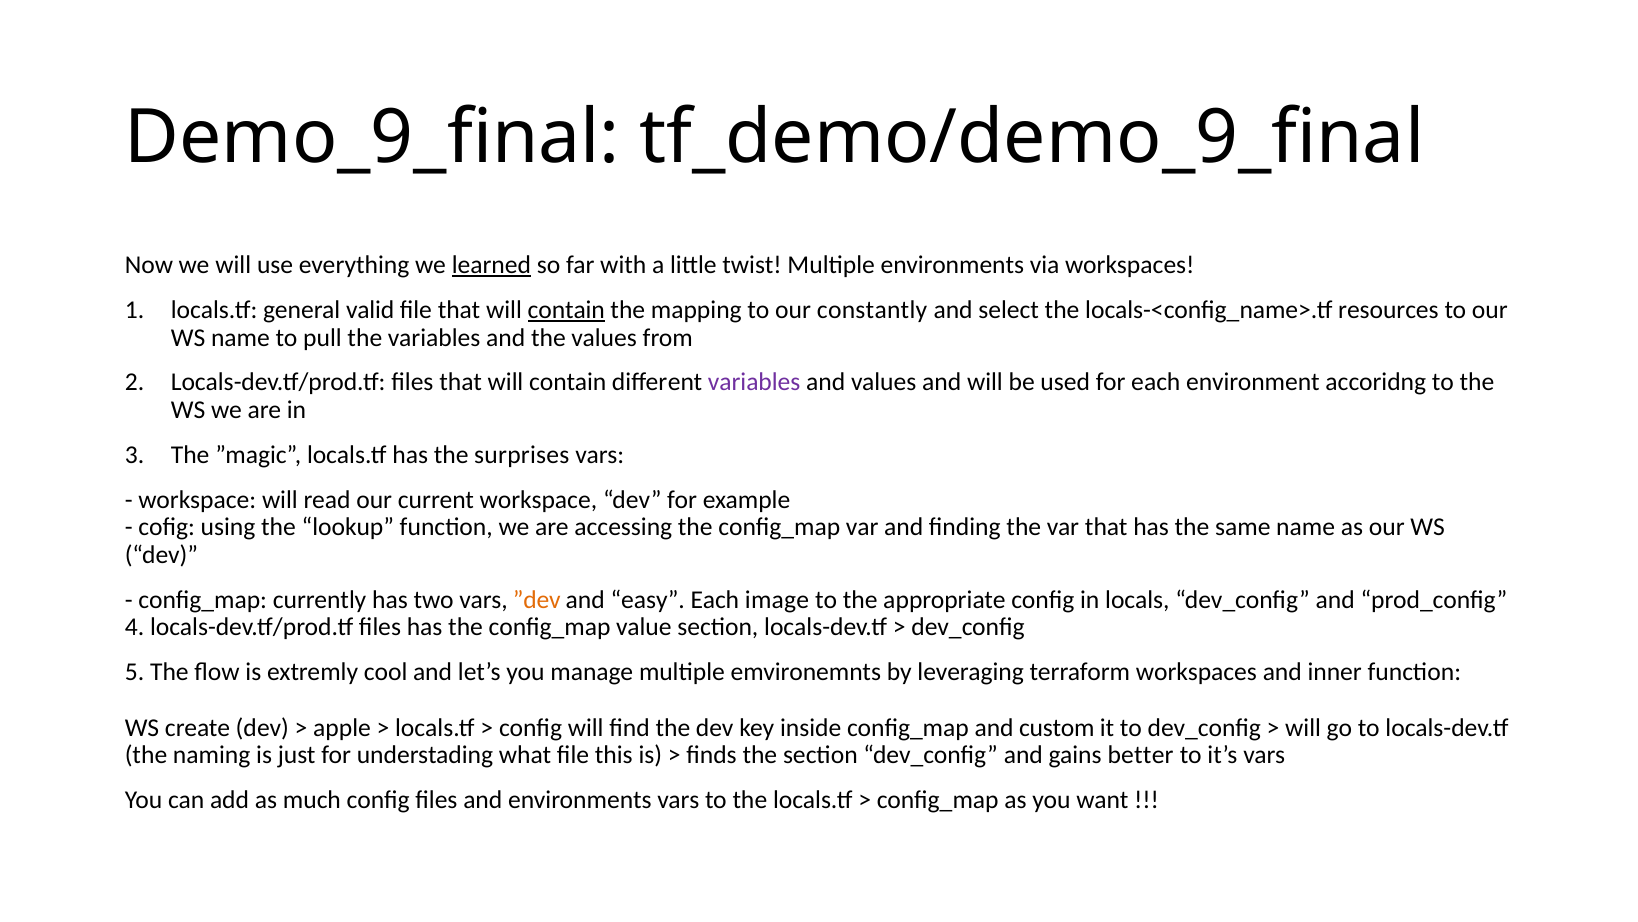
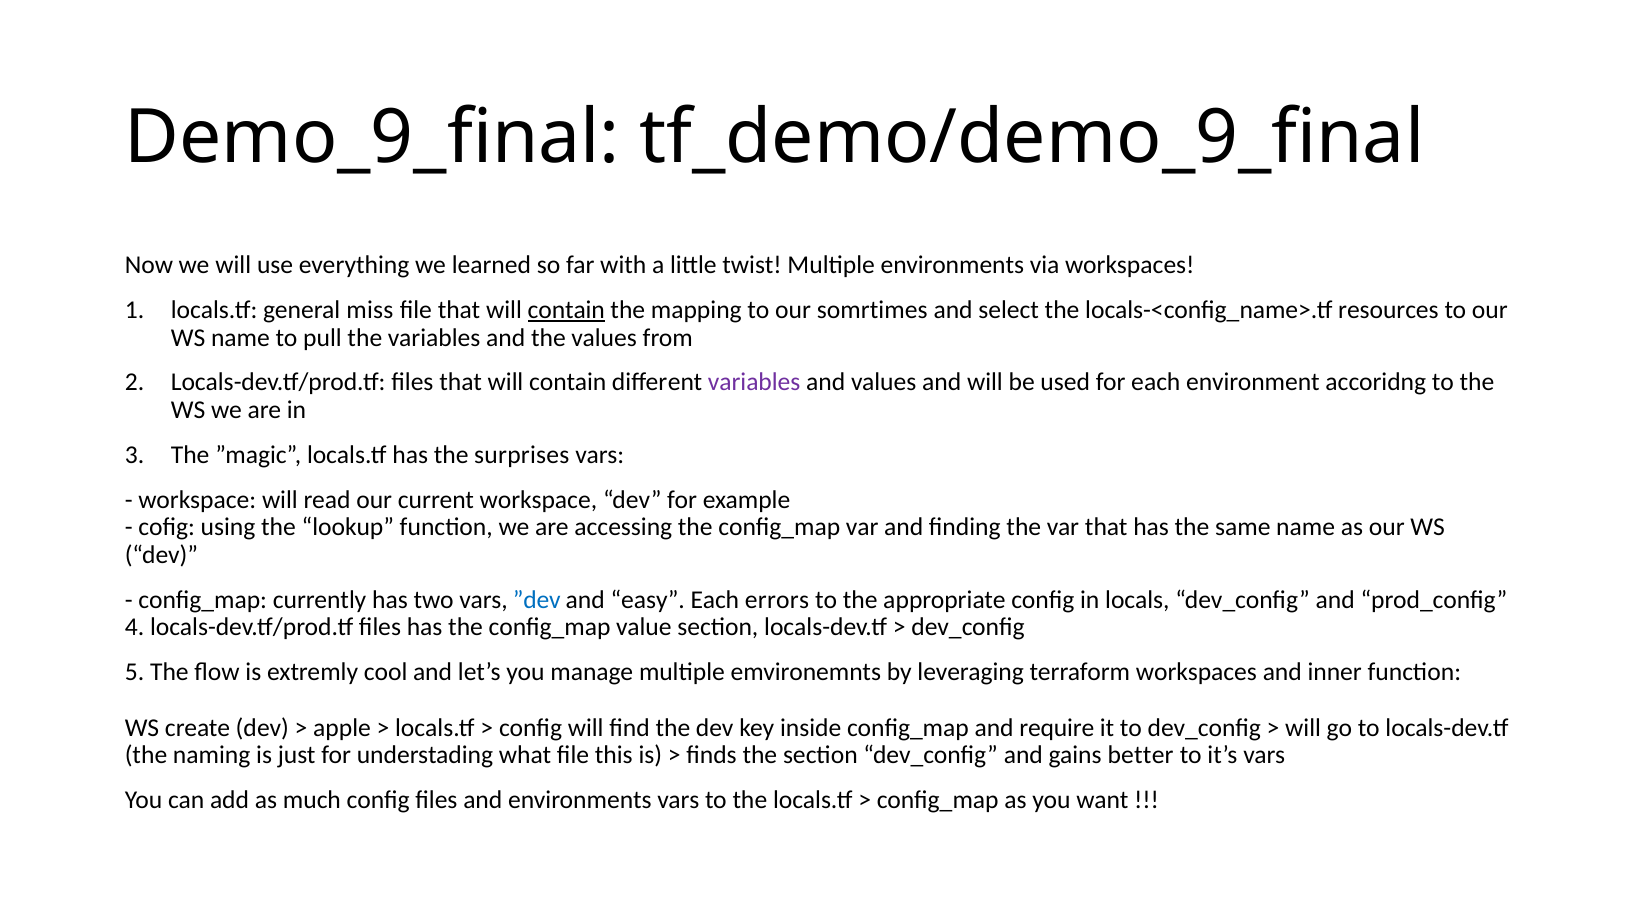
learned underline: present -> none (491, 265)
valid: valid -> miss (370, 310)
constantly: constantly -> somrtimes (872, 310)
”dev colour: orange -> blue (537, 599)
image: image -> errors (777, 599)
custom: custom -> require (1057, 727)
